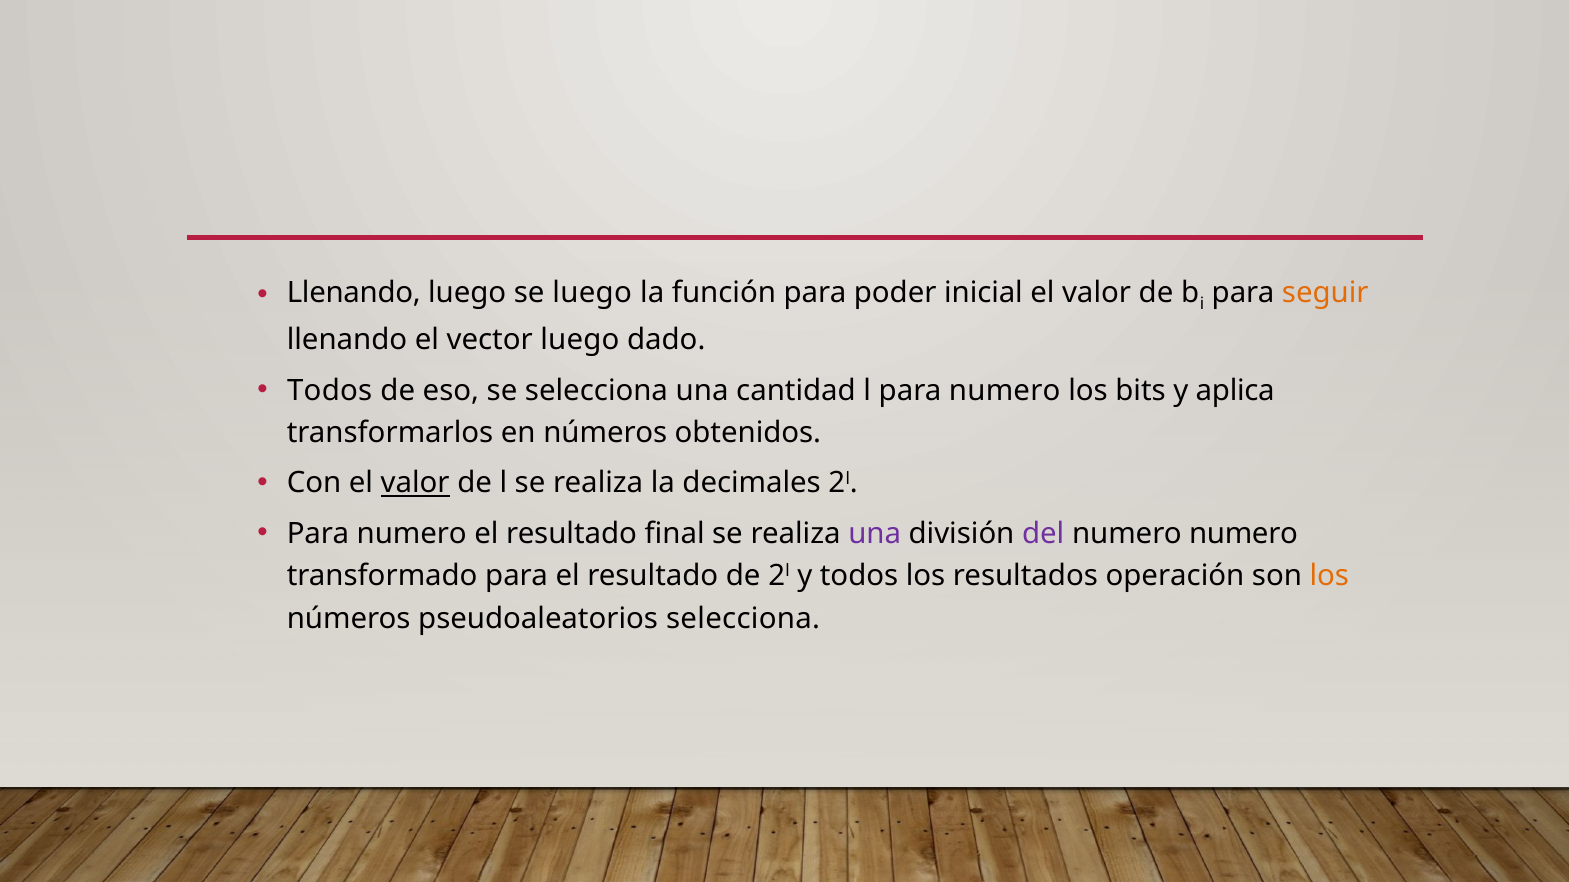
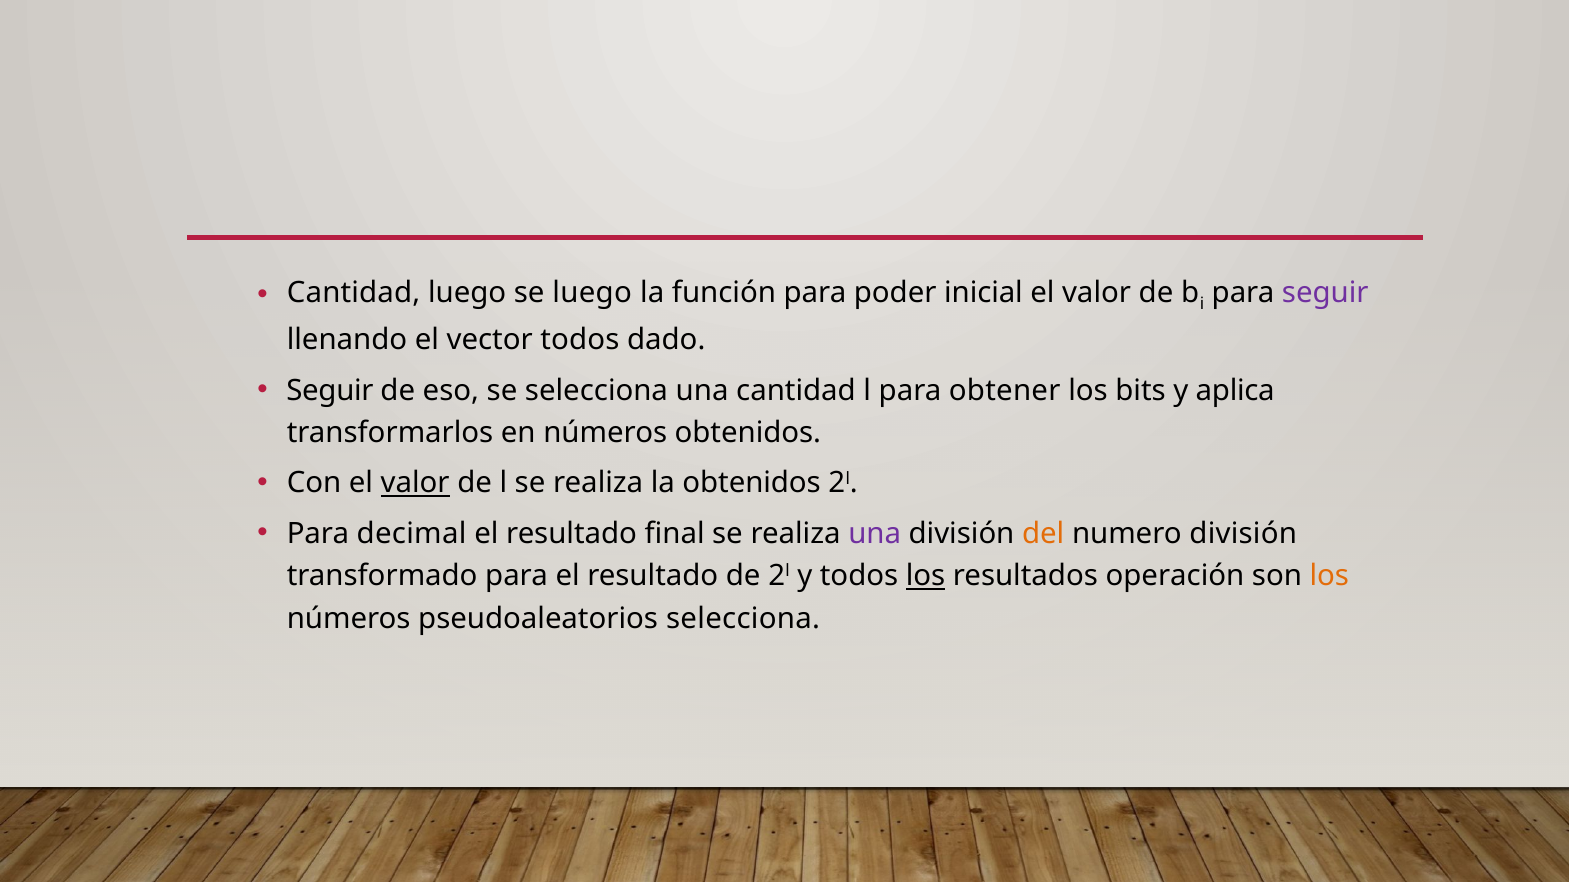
Llenando: Llenando -> Cantidad (354, 293)
seguir colour: orange -> purple (1325, 293)
vector luego: luego -> todos (580, 340)
Todos: Todos -> Seguir (330, 391)
l para numero: numero -> obtener (1005, 391)
la decimales: decimales -> obtenidos (752, 484)
numero: numero -> decimal (412, 534)
del colour: purple -> orange (1043, 534)
numero numero: numero -> división (1243, 534)
los underline: none -> present (926, 576)
